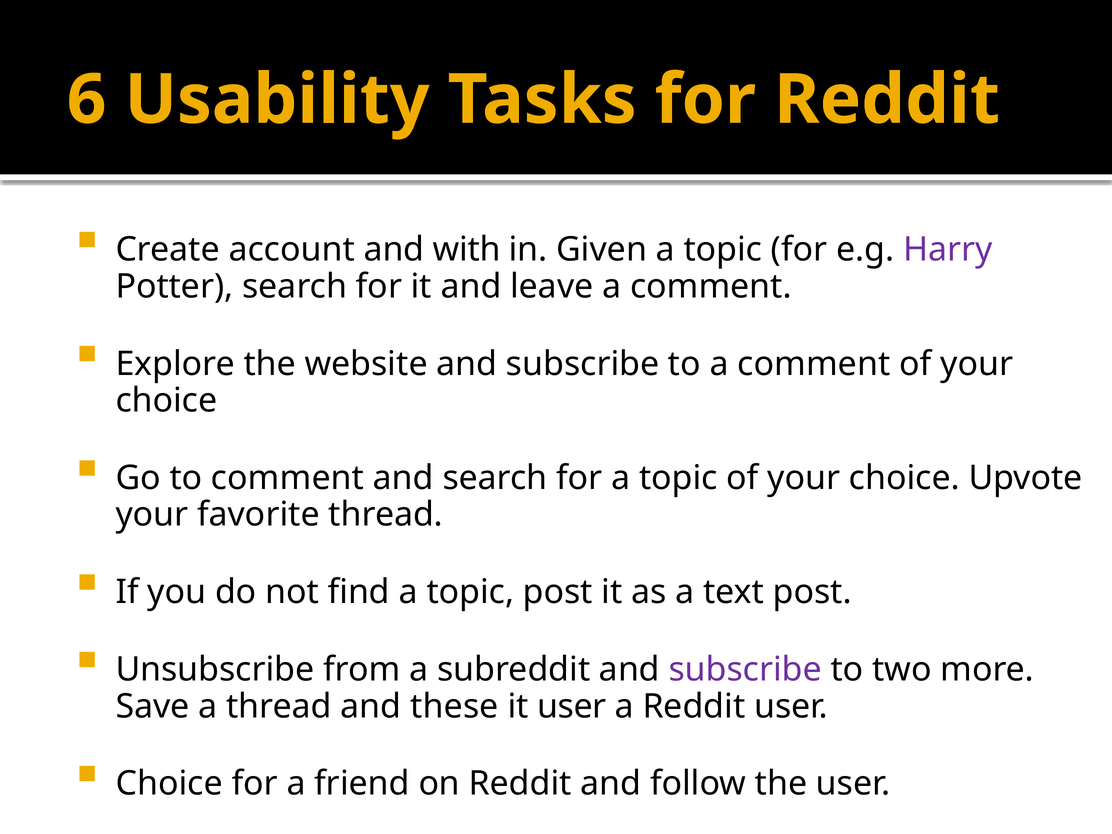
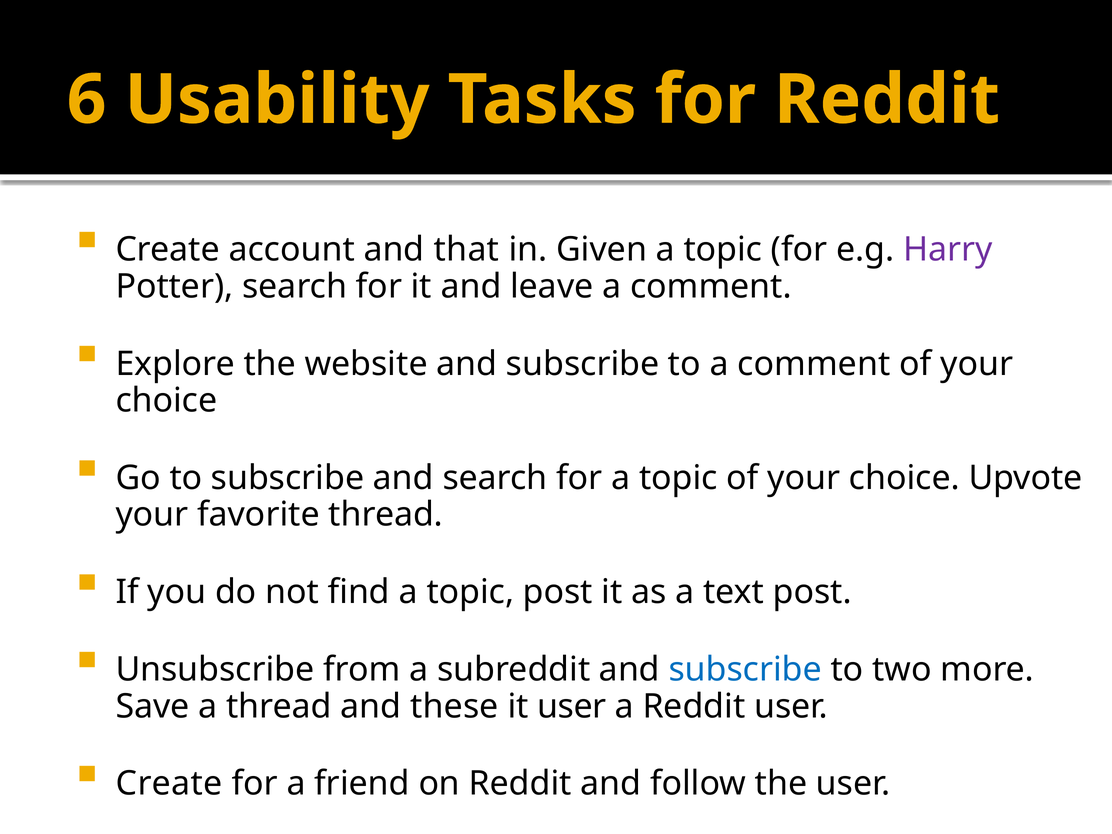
with: with -> that (466, 250)
to comment: comment -> subscribe (288, 478)
subscribe colour: purple -> blue (745, 670)
Choice: Choice -> Create (169, 784)
